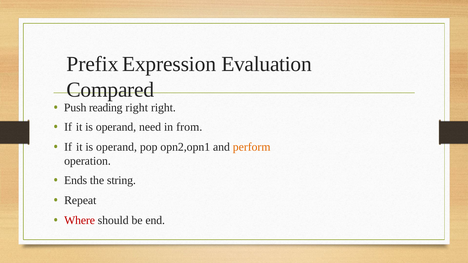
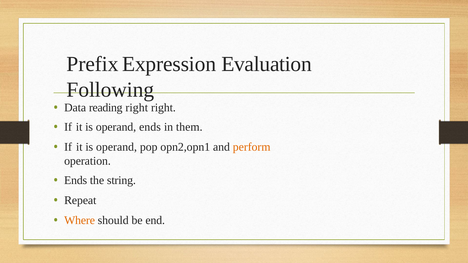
Compared: Compared -> Following (110, 90)
Push: Push -> Data (75, 108)
operand need: need -> ends (150, 127)
from: from -> them (189, 127)
Where colour: red -> orange (80, 221)
